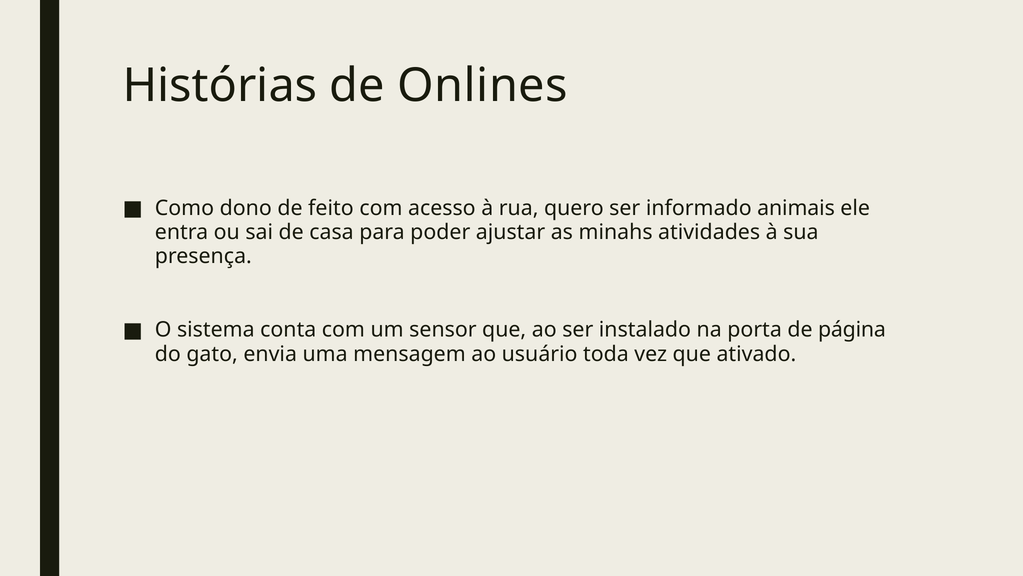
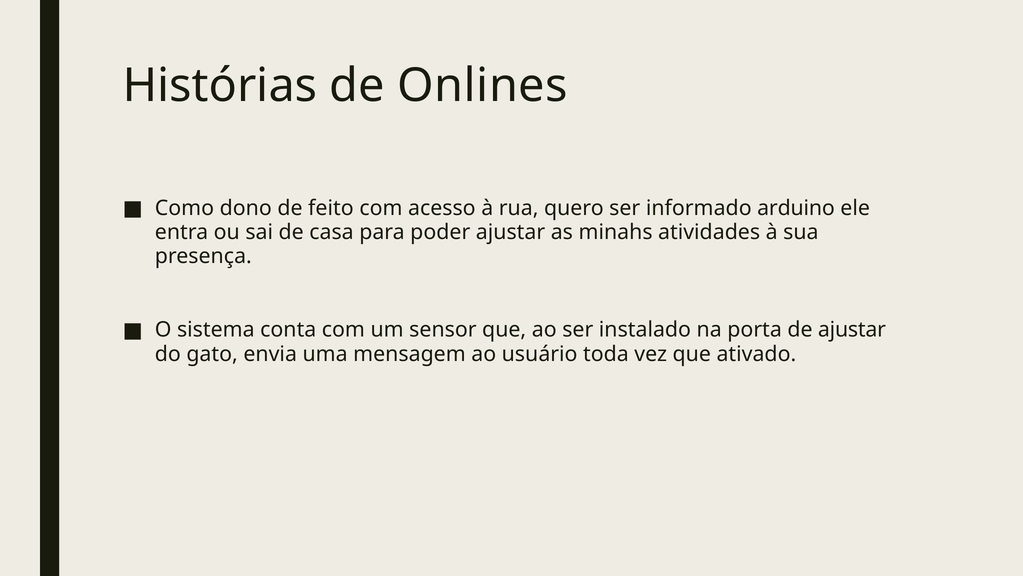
animais: animais -> arduino (796, 208)
de página: página -> ajustar (852, 330)
